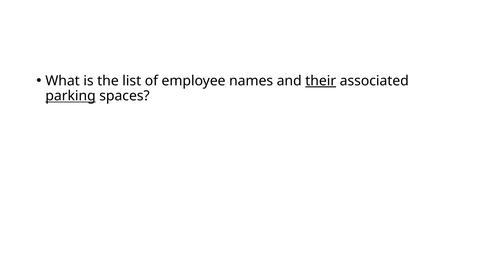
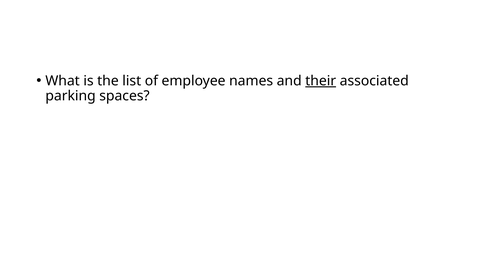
parking underline: present -> none (71, 96)
